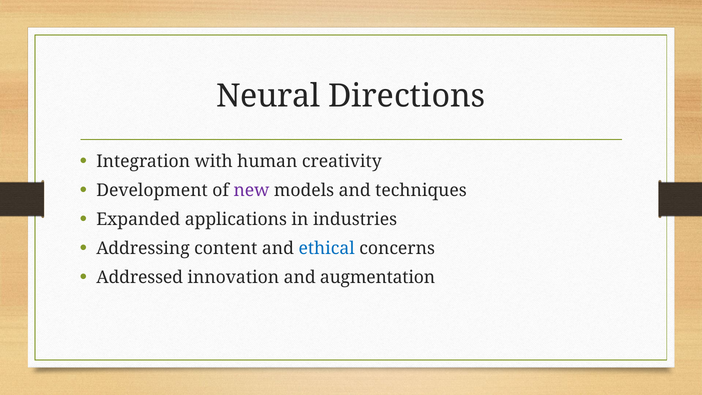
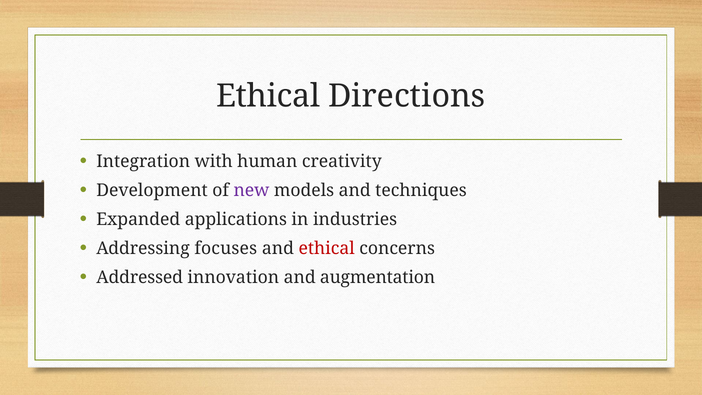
Neural: Neural -> Ethical (268, 96)
content: content -> focuses (226, 248)
ethical colour: blue -> red (327, 248)
